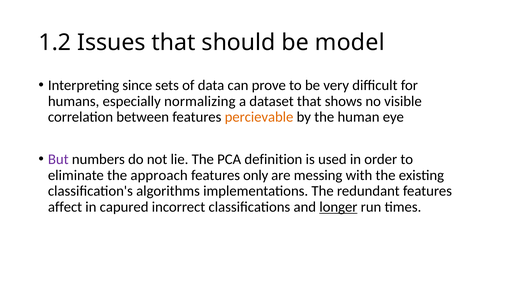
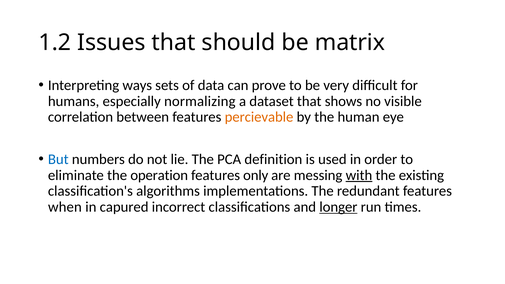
model: model -> matrix (350, 42)
since: since -> ways (137, 85)
But colour: purple -> blue (58, 159)
approach: approach -> operation (159, 175)
with underline: none -> present (359, 175)
affect: affect -> when (65, 207)
